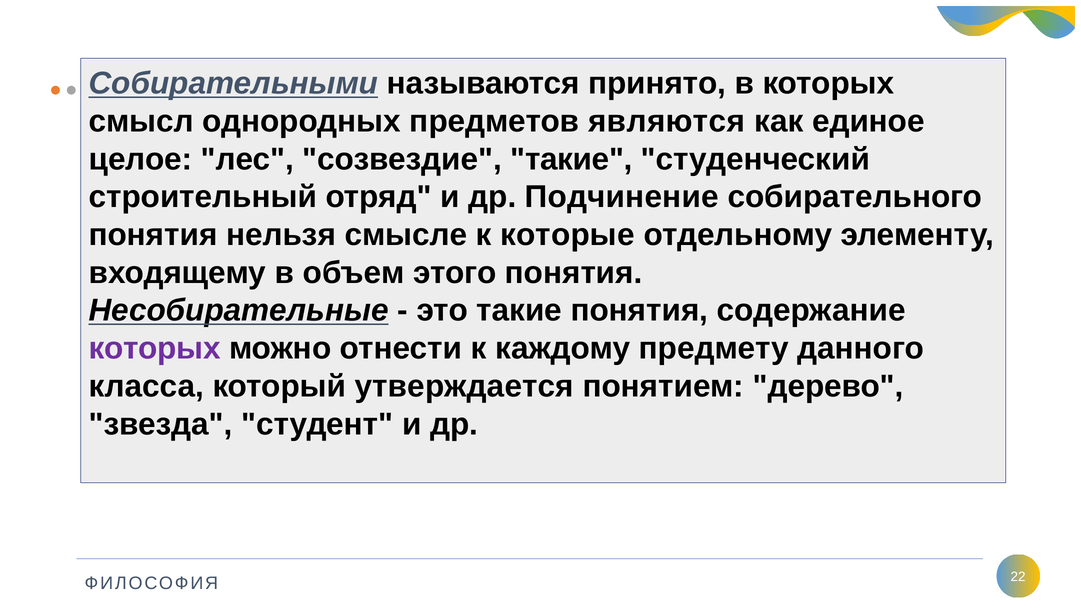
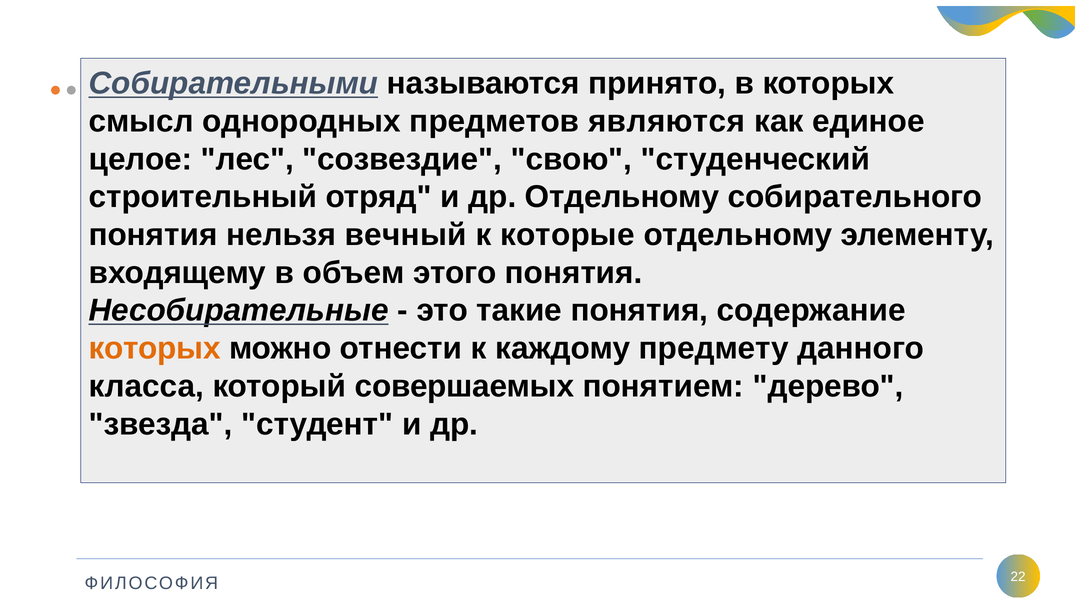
созвездие такие: такие -> свою (571, 159)
др Подчинение: Подчинение -> Отдельному (622, 197)
смысле: смысле -> вечный (406, 235)
которых colour: purple -> orange (155, 348)
утверждается: утверждается -> совершаемых (464, 386)
